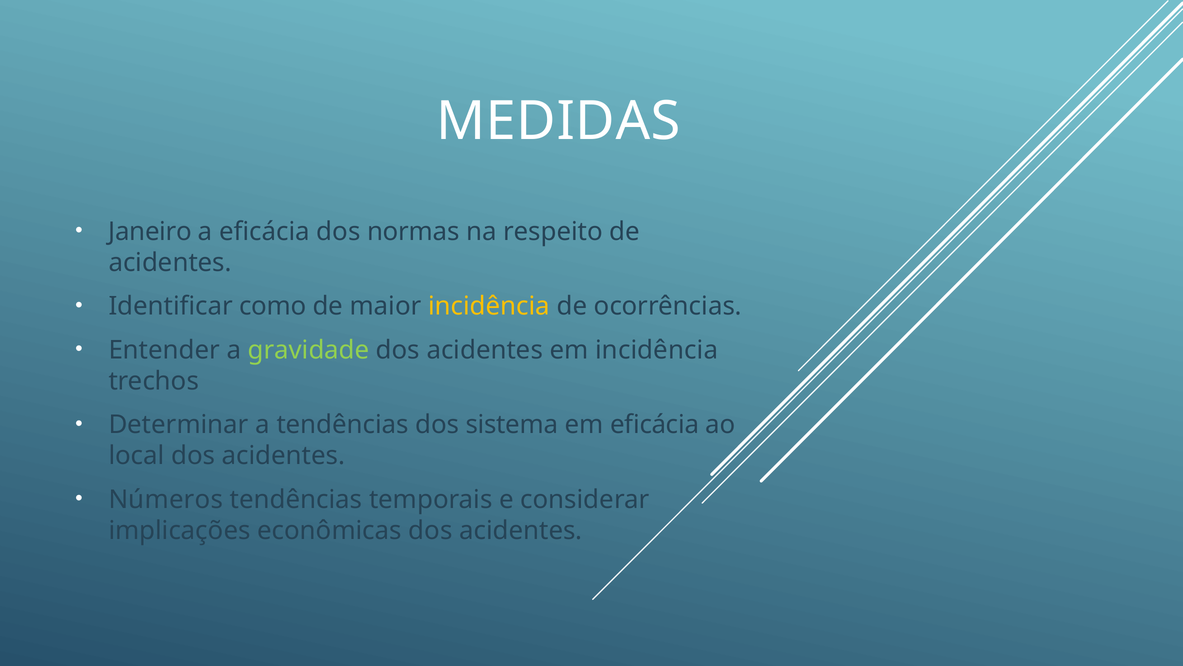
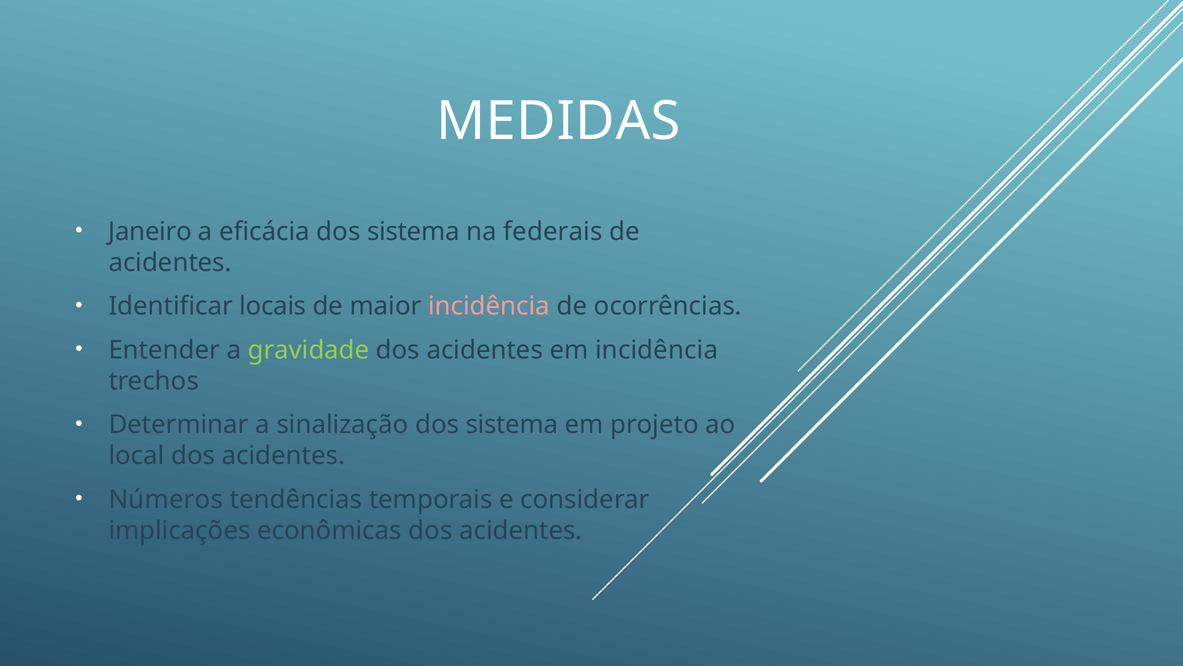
eficácia dos normas: normas -> sistema (413, 231)
respeito: respeito -> federais (553, 231)
como: como -> locais (273, 306)
incidência colour: yellow -> pink (489, 306)
a tendências: tendências -> sinalização (343, 424)
em eficácia: eficácia -> projeto (654, 424)
